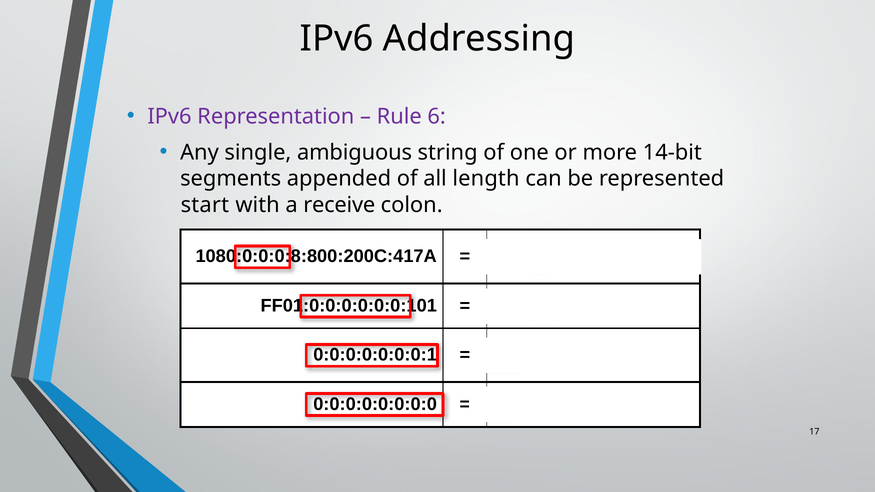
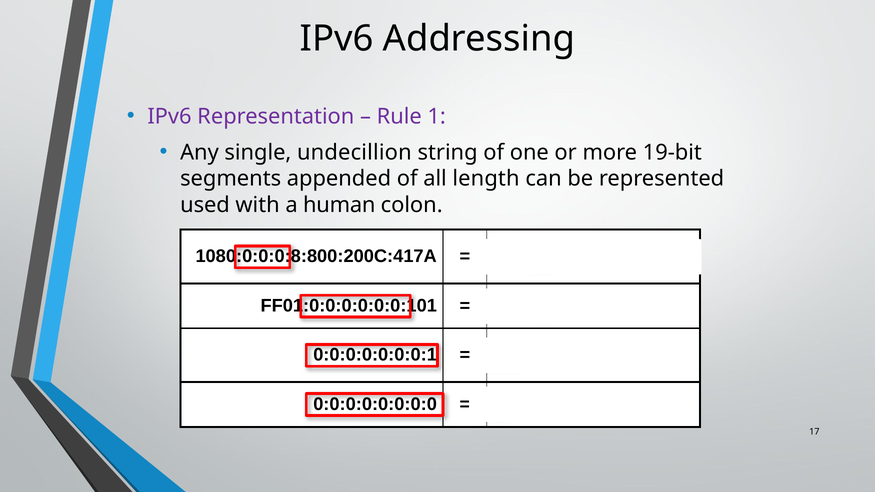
6: 6 -> 1 (437, 116)
ambiguous: ambiguous -> undecillion (354, 152)
14-bit: 14-bit -> 19-bit (672, 152)
start: start -> used (205, 205)
receive: receive -> human (339, 205)
